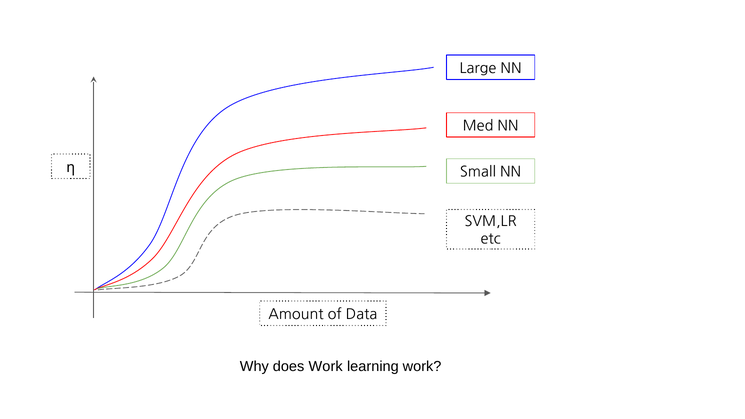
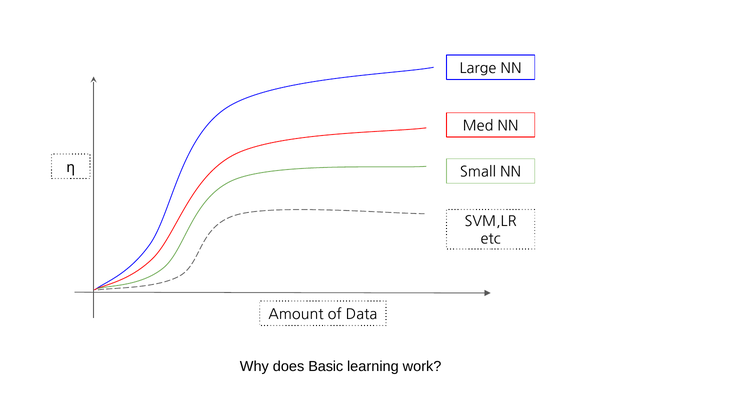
does Work: Work -> Basic (326, 367)
